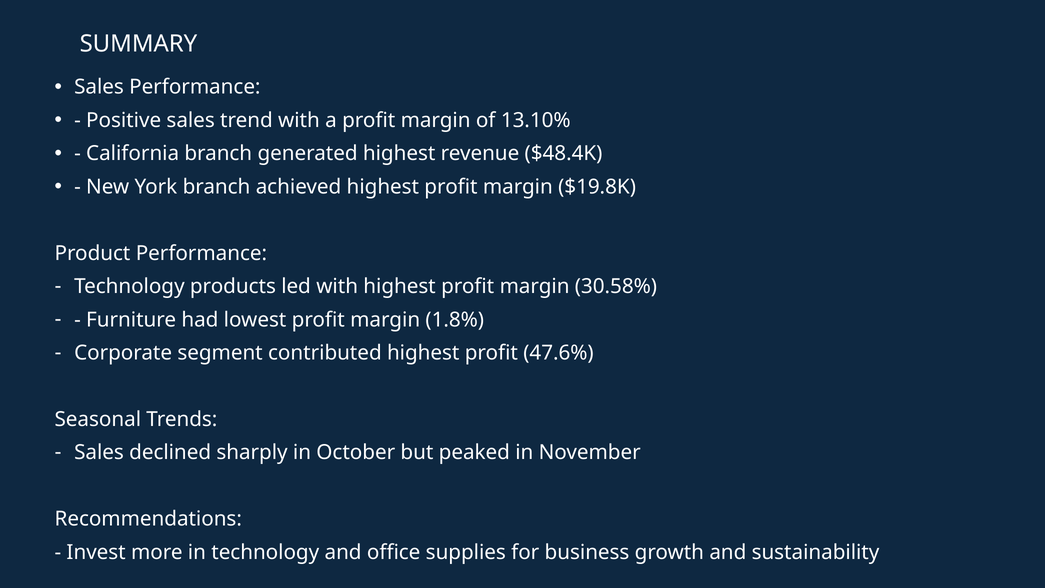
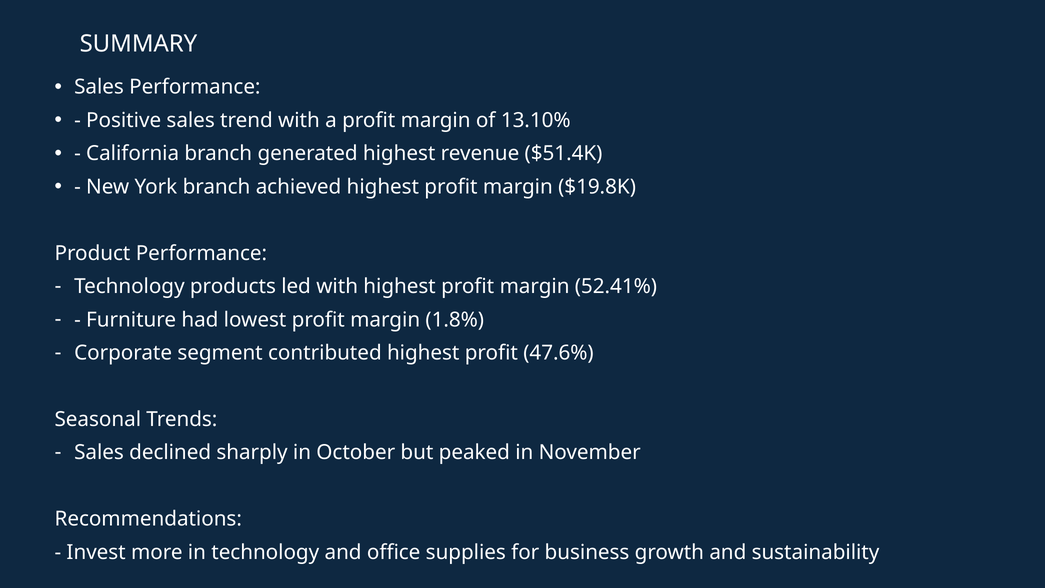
$48.4K: $48.4K -> $51.4K (564, 153)
30.58%: 30.58% -> 52.41% (616, 286)
